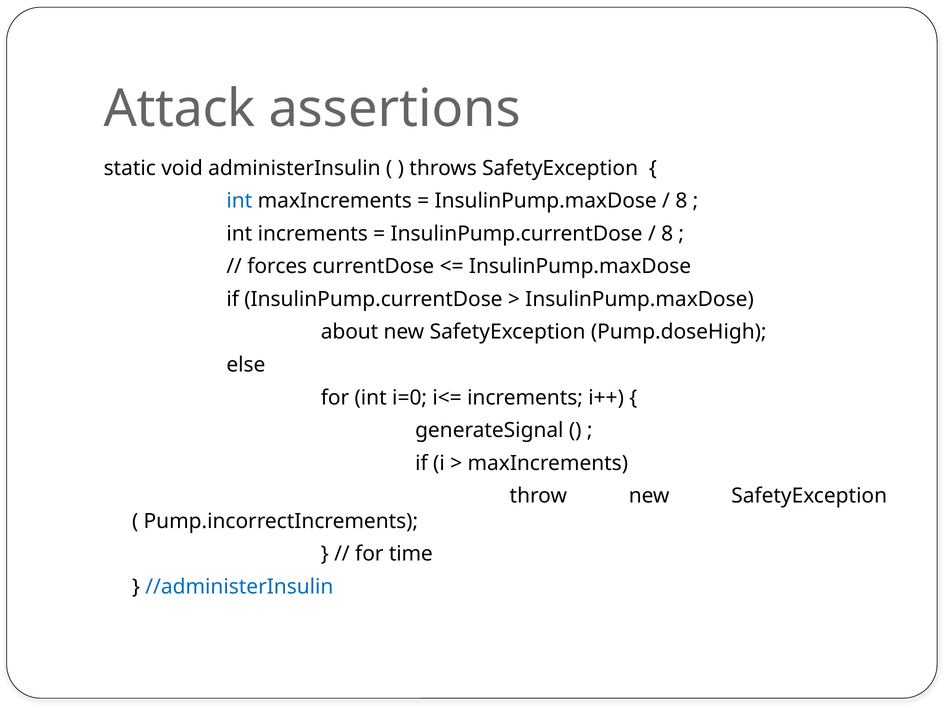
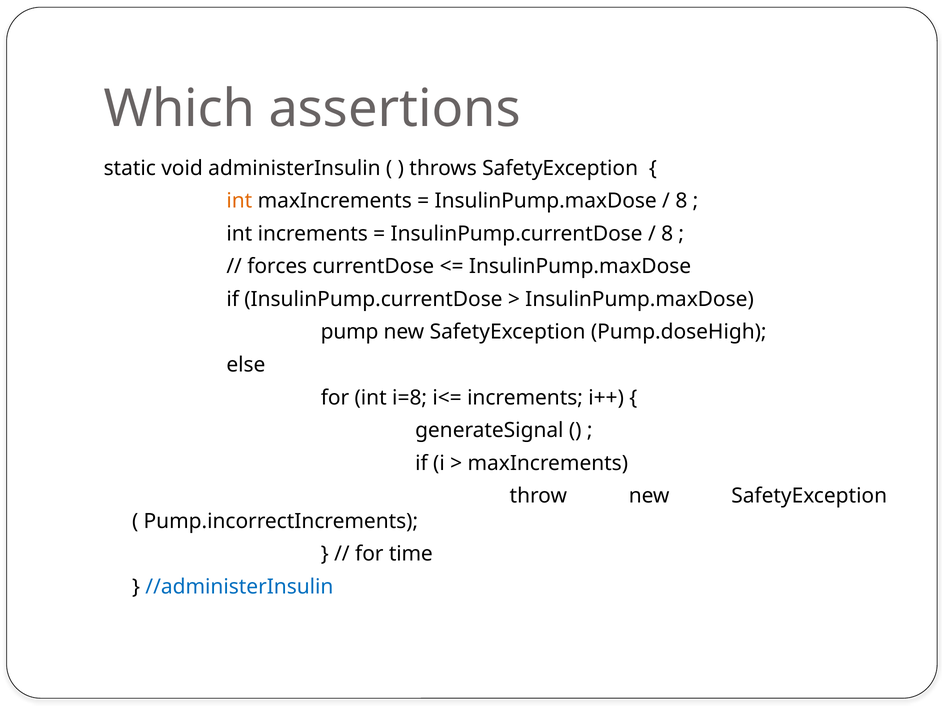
Attack: Attack -> Which (179, 109)
int colour: blue -> orange (239, 201)
about: about -> pump (350, 332)
i=0: i=0 -> i=8 (410, 398)
